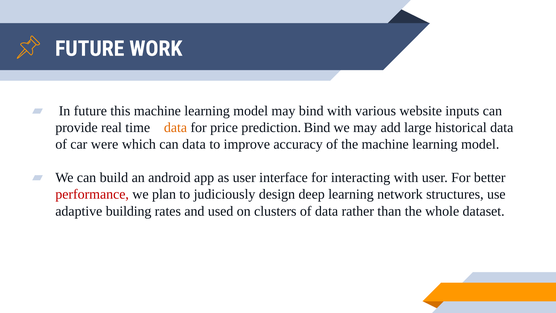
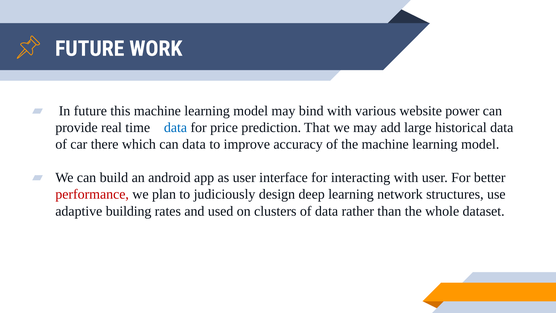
inputs: inputs -> power (462, 111)
data colour: orange -> blue (176, 128)
prediction Bind: Bind -> That (317, 128)
were: were -> there (105, 144)
